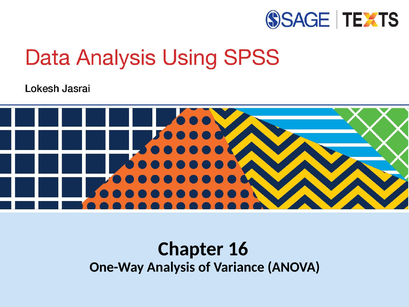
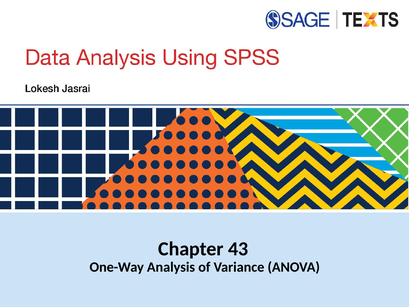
16: 16 -> 43 (238, 249)
